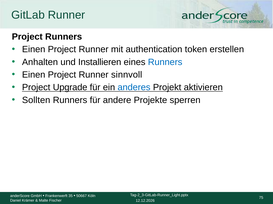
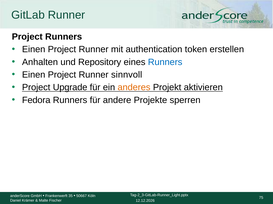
Installieren: Installieren -> Repository (100, 62)
anderes colour: blue -> orange (134, 88)
Sollten: Sollten -> Fedora (36, 100)
